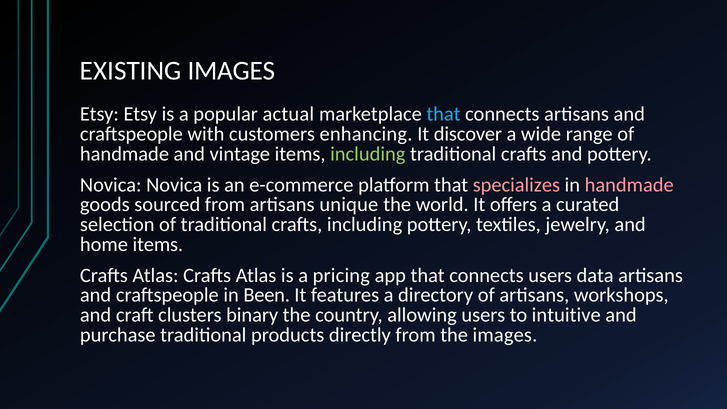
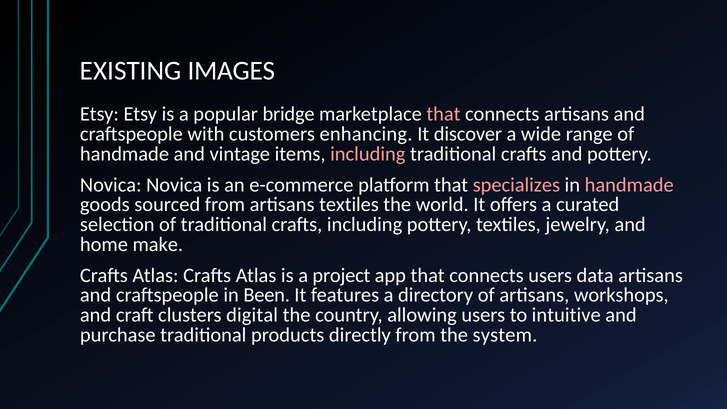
actual: actual -> bridge (289, 114)
that colour: light blue -> pink (443, 114)
including colour: light green -> pink (368, 154)
artisans unique: unique -> textiles (349, 205)
home items: items -> make (158, 245)
pricing: pricing -> project (341, 275)
binary: binary -> digital (252, 315)
the images: images -> system (505, 335)
